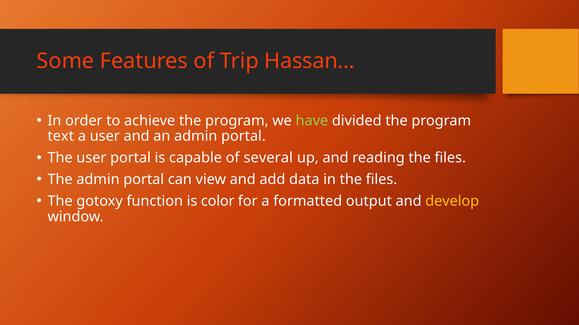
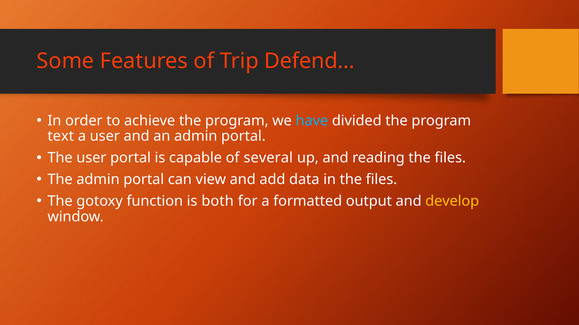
Hassan…: Hassan… -> Defend… (309, 61)
have colour: light green -> light blue (312, 121)
color: color -> both (218, 201)
